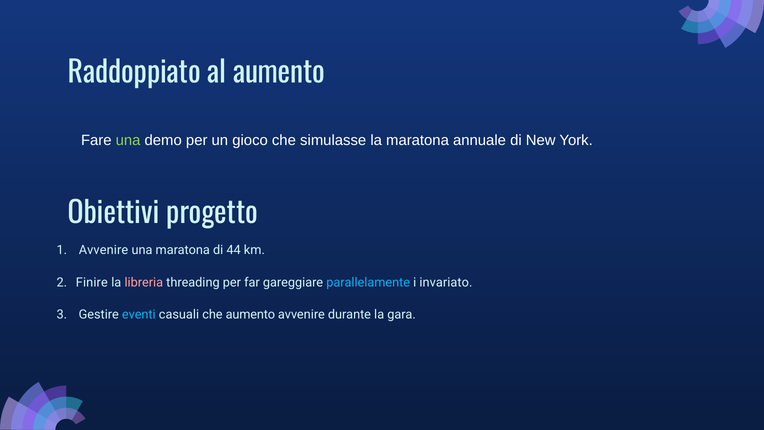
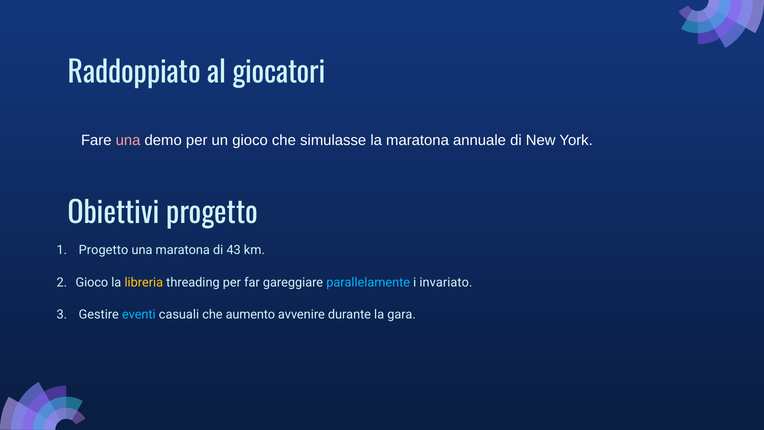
al aumento: aumento -> giocatori (279, 73)
una colour: light green -> pink (128, 140)
Avvenire: Avvenire -> Progetto (104, 250)
44: 44 -> 43 (234, 250)
Finire: Finire -> Gioco (92, 282)
libreria colour: pink -> yellow (144, 282)
